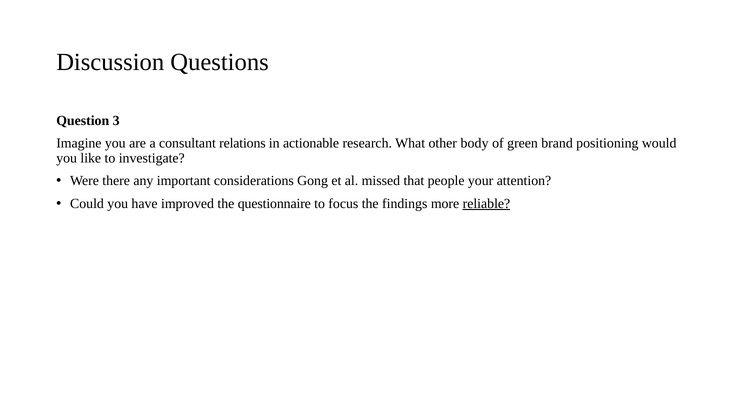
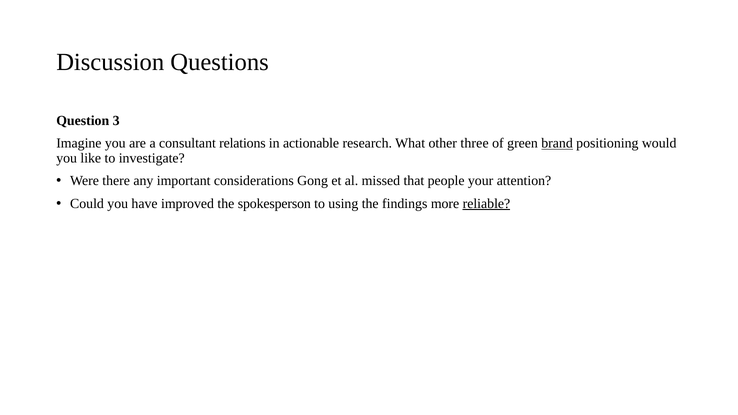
body: body -> three (475, 143)
brand underline: none -> present (557, 143)
questionnaire: questionnaire -> spokesperson (274, 204)
focus: focus -> using (343, 204)
